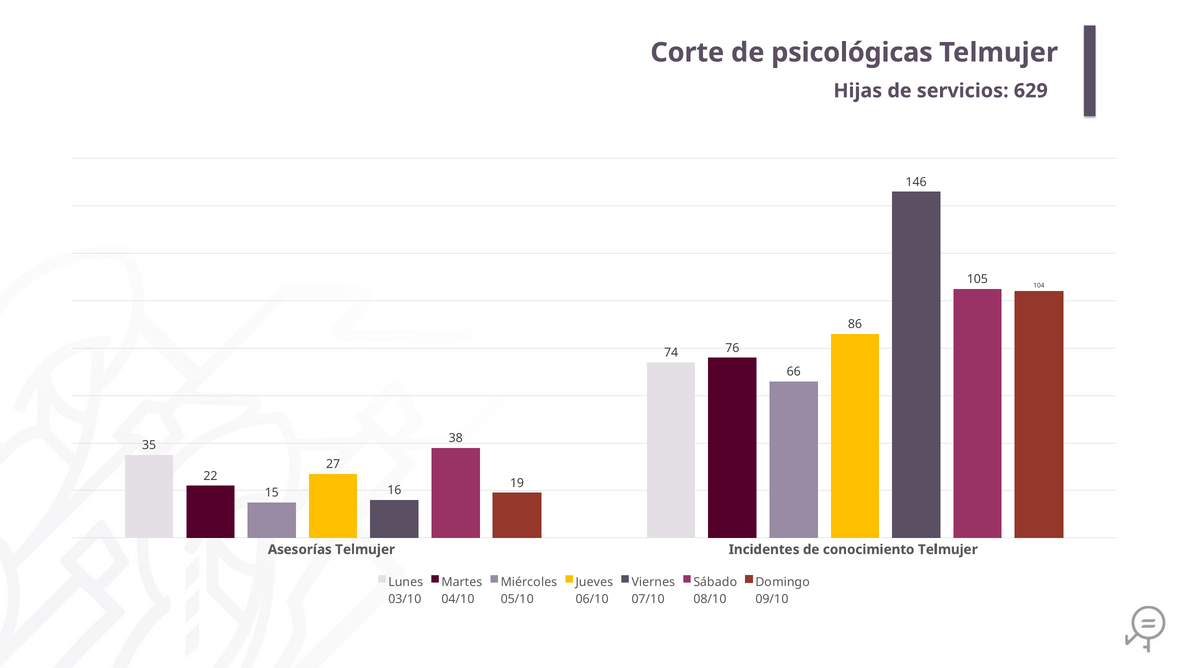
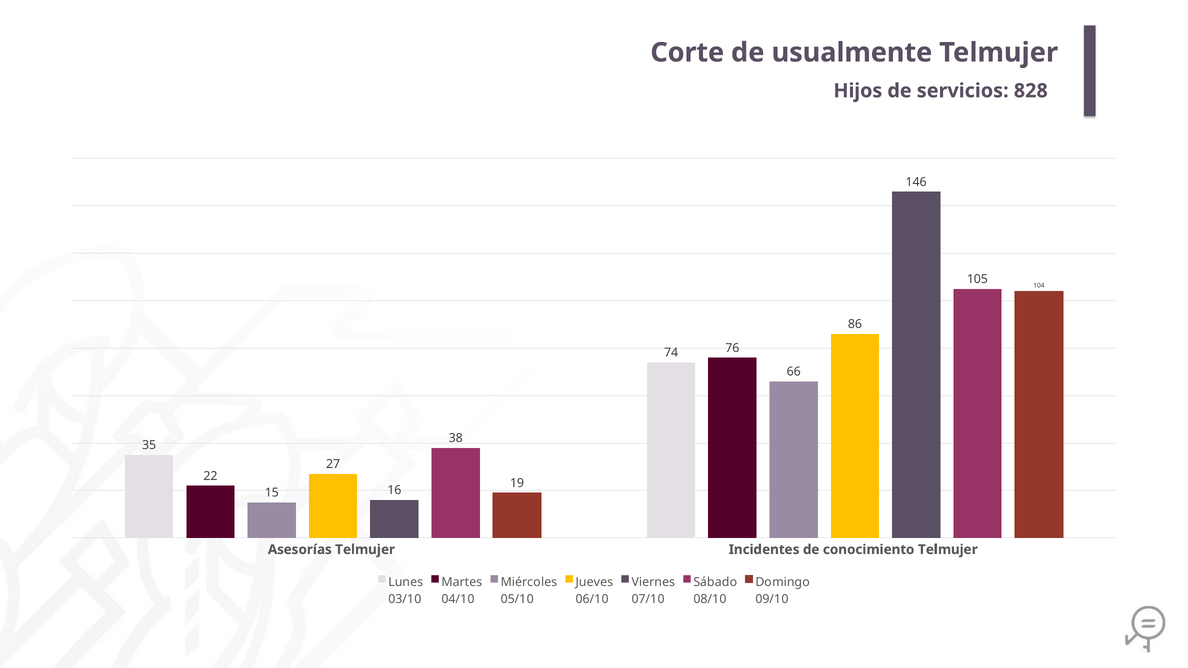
psicológicas: psicológicas -> usualmente (852, 53)
Hijas: Hijas -> Hijos (858, 91)
629: 629 -> 828 (1031, 91)
